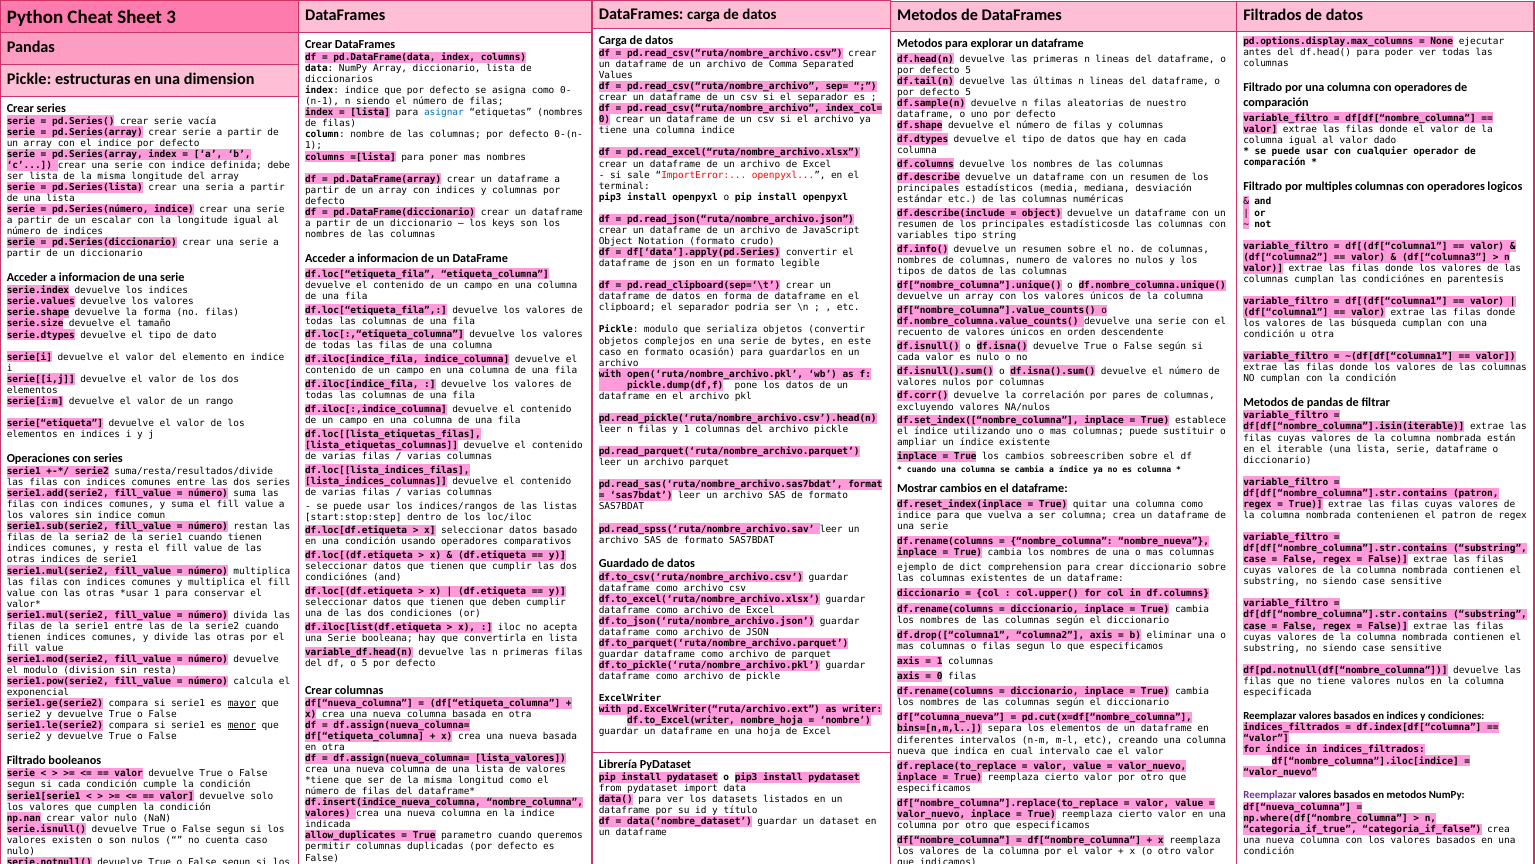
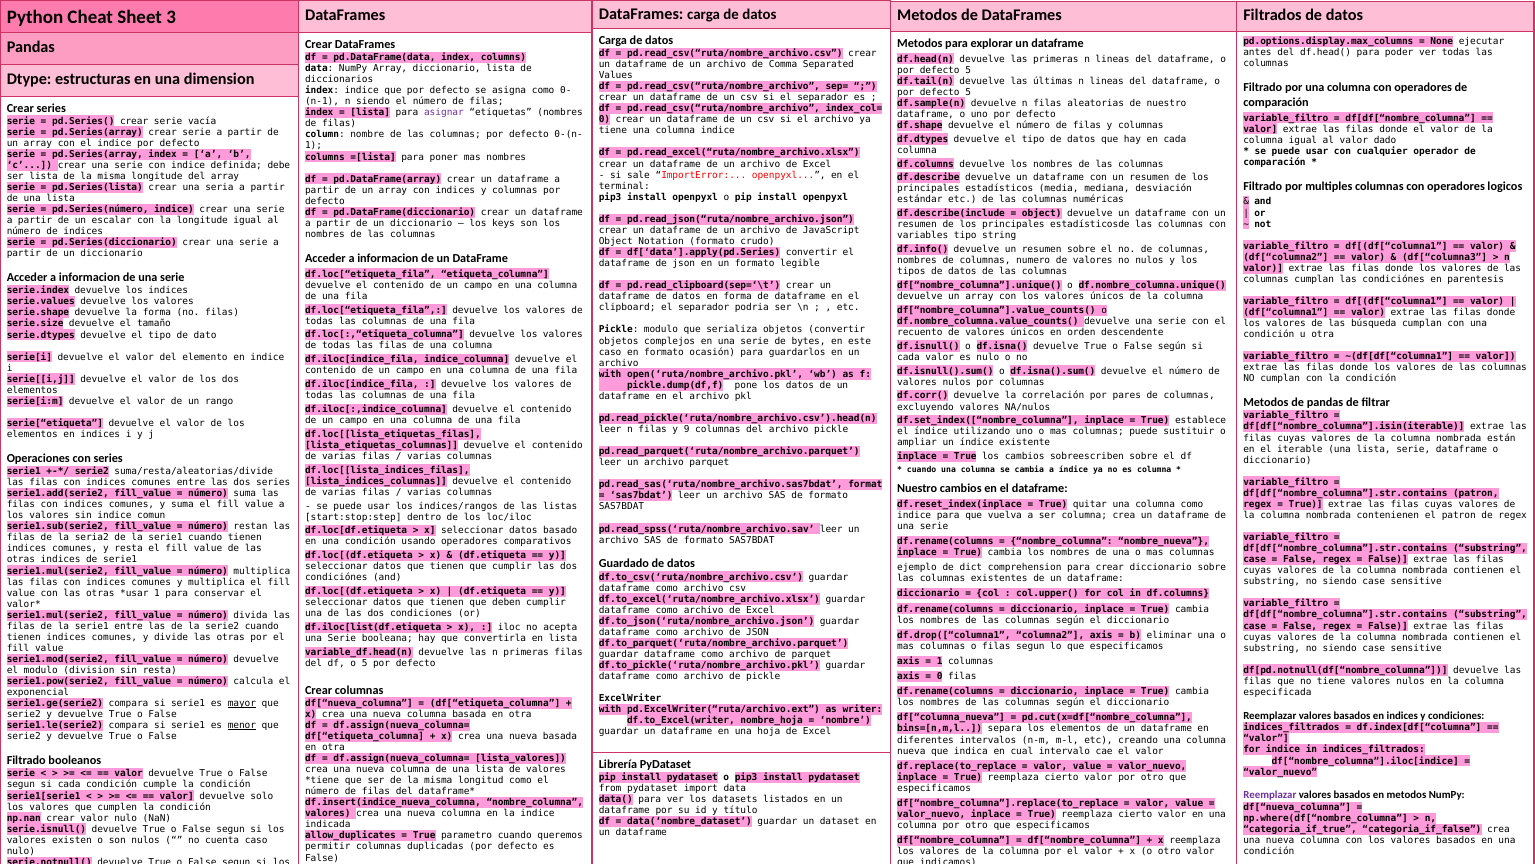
Pickle: Pickle -> Dtype (29, 79)
asignar colour: blue -> purple (444, 113)
y 1: 1 -> 9 (687, 429)
suma/resta/resultados/divide: suma/resta/resultados/divide -> suma/resta/aleatorias/divide (194, 471)
Mostrar: Mostrar -> Nuestro (917, 488)
